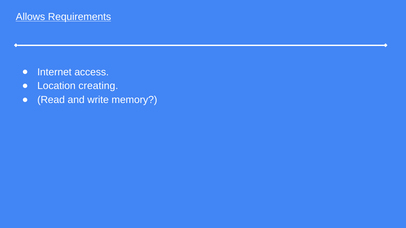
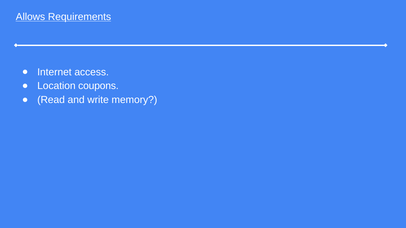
creating: creating -> coupons (98, 86)
